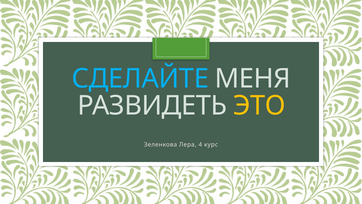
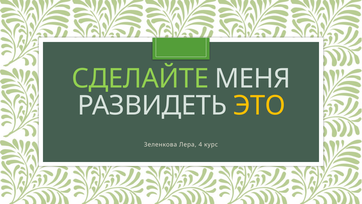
СДЕЛАЙТЕ colour: light blue -> light green (140, 78)
